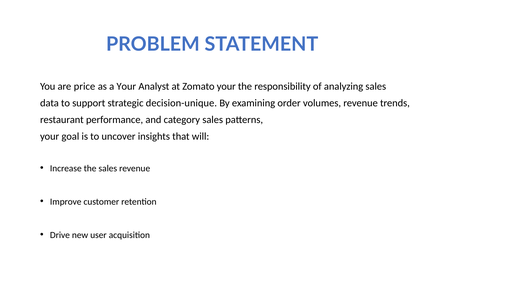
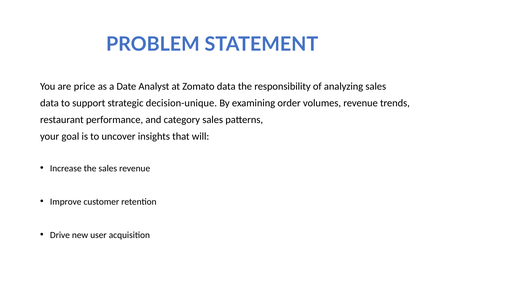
a Your: Your -> Date (126, 86)
Zomato your: your -> data (226, 86)
